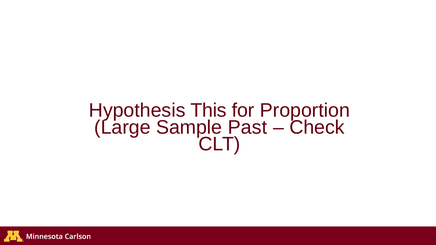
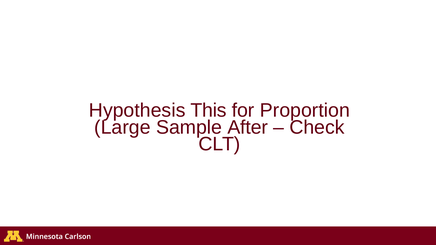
Past: Past -> After (248, 127)
